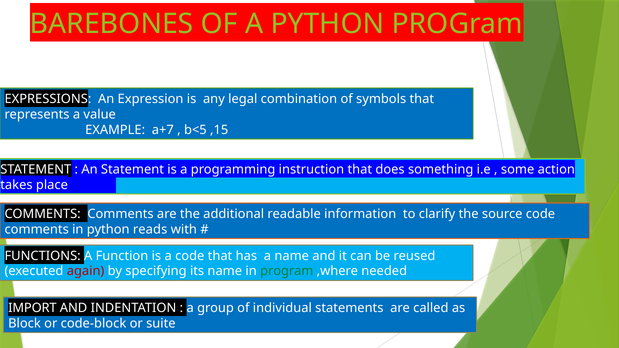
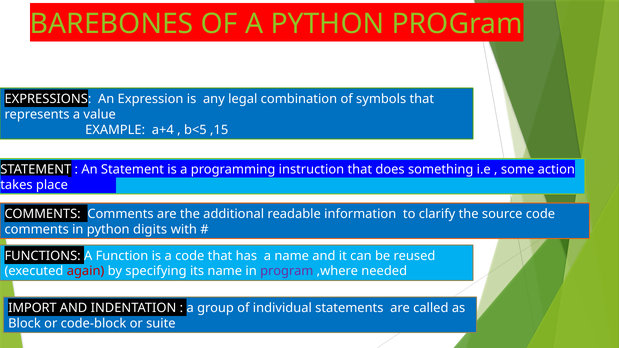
a+7: a+7 -> a+4 (163, 130)
reads: reads -> digits (150, 230)
program colour: green -> purple (287, 271)
